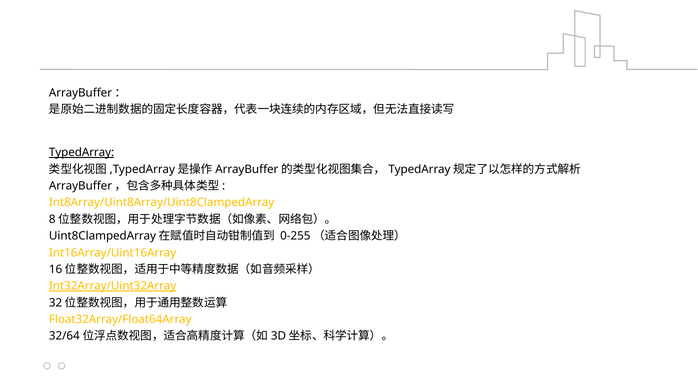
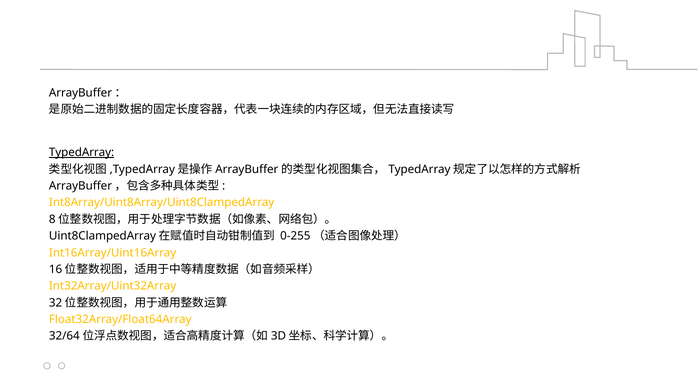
Int32Array/Uint32Array underline: present -> none (113, 287)
